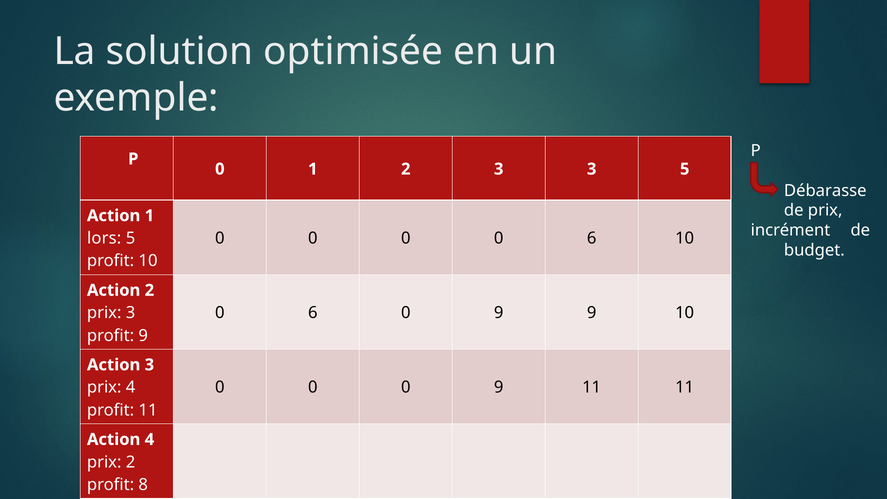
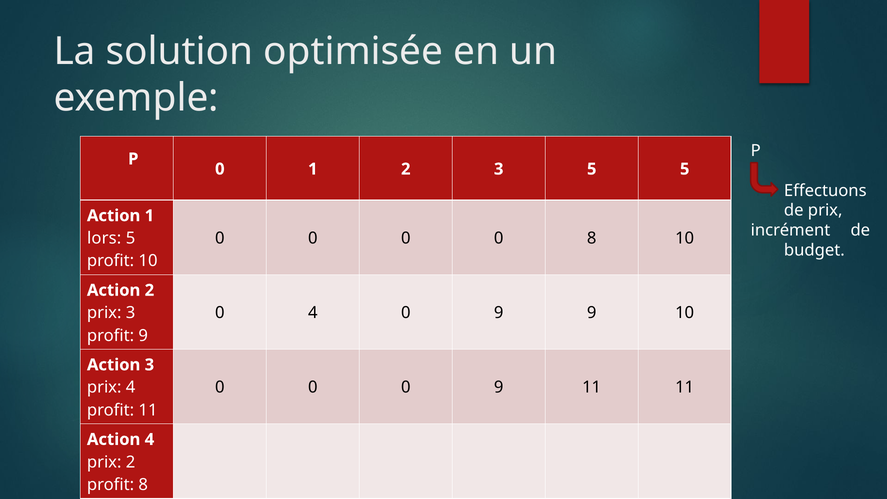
3 3: 3 -> 5 (592, 169)
Débarasse: Débarasse -> Effectuons (825, 190)
0 0 6: 6 -> 8 (592, 238)
6: 6 -> 4 (313, 313)
